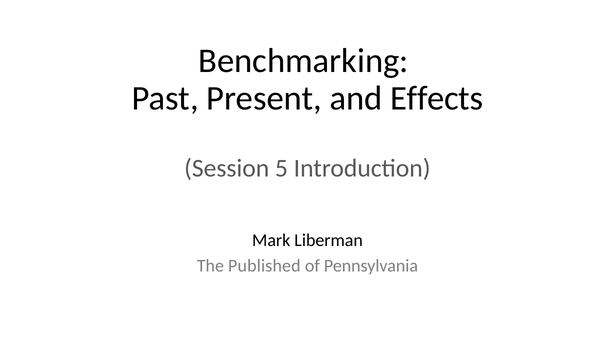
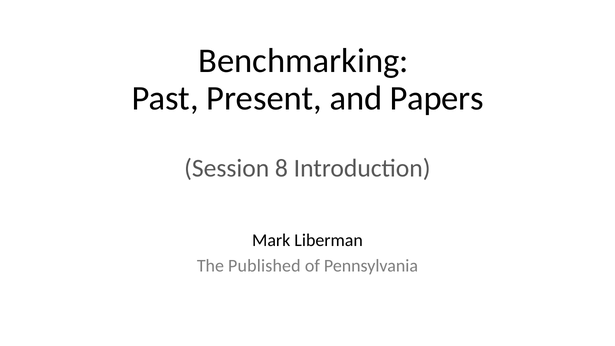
Effects: Effects -> Papers (437, 98)
5: 5 -> 8 (281, 168)
